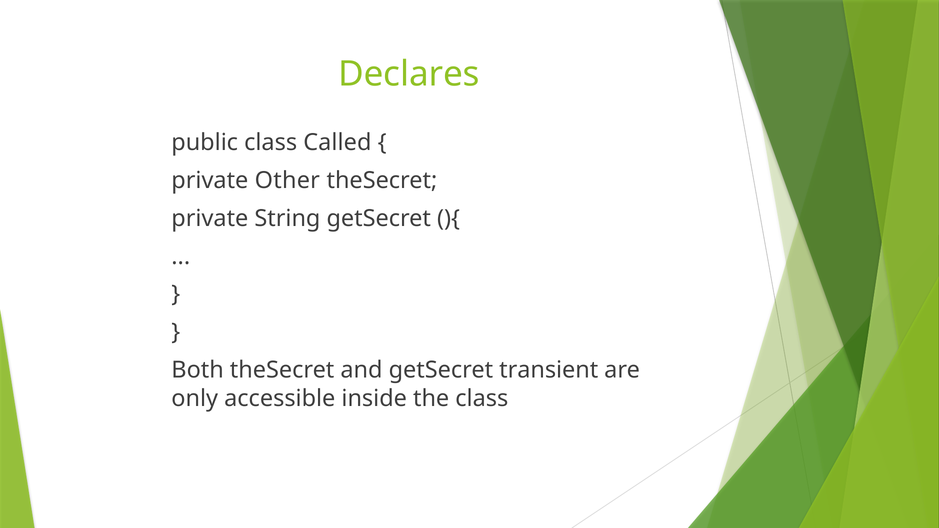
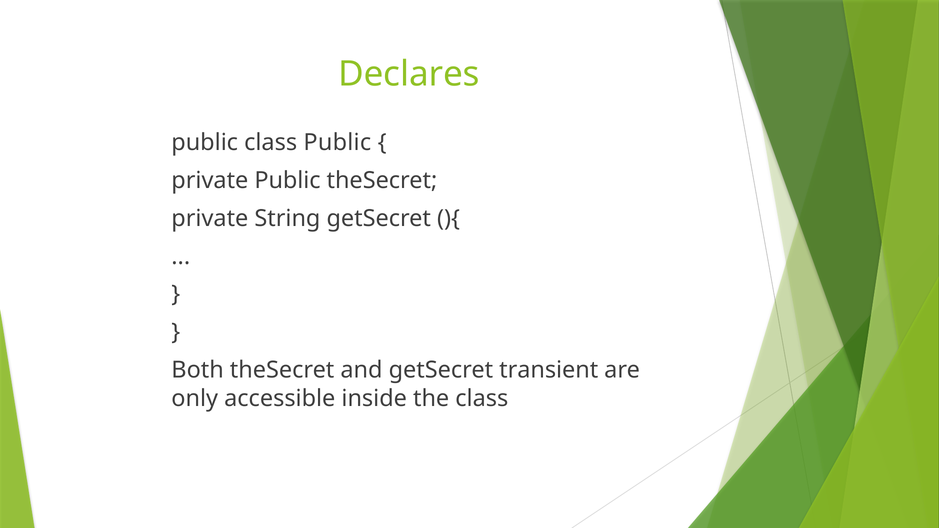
class Called: Called -> Public (337, 142)
private Other: Other -> Public (287, 180)
